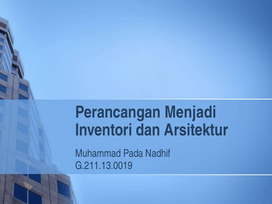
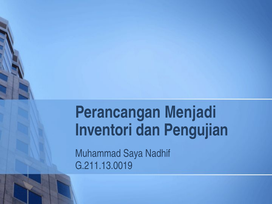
Arsitektur: Arsitektur -> Pengujian (196, 130)
Pada: Pada -> Saya (133, 153)
